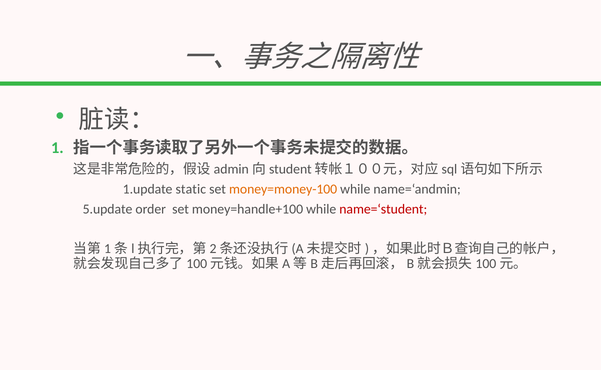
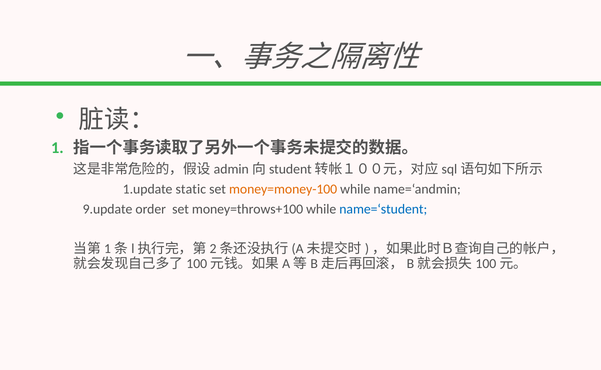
5.update: 5.update -> 9.update (108, 209)
money=handle+100: money=handle+100 -> money=throws+100 (248, 209)
name=‘student colour: red -> blue (383, 209)
